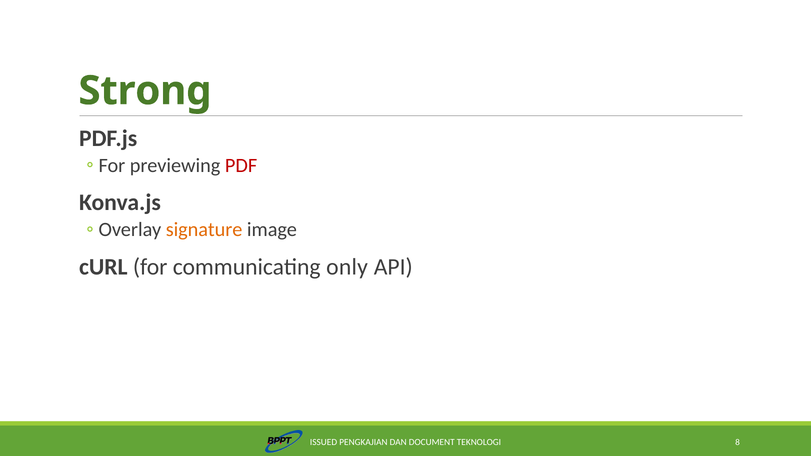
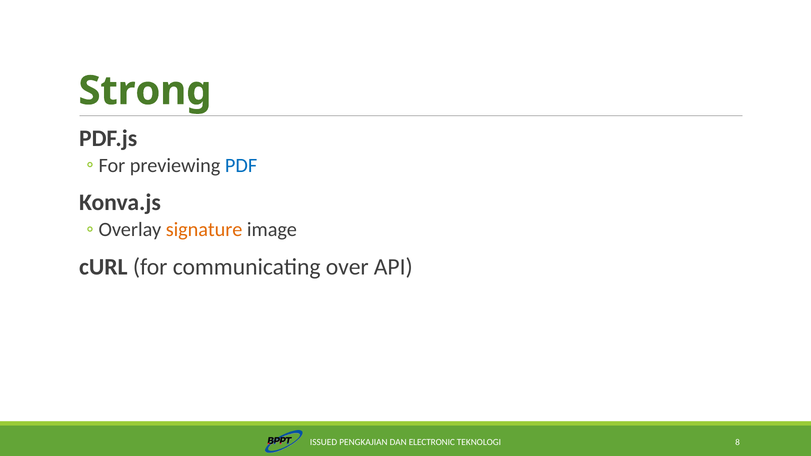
PDF colour: red -> blue (241, 166)
only: only -> over (347, 267)
DOCUMENT: DOCUMENT -> ELECTRONIC (432, 442)
